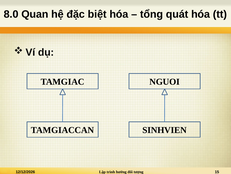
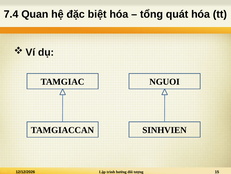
8.0: 8.0 -> 7.4 (11, 14)
